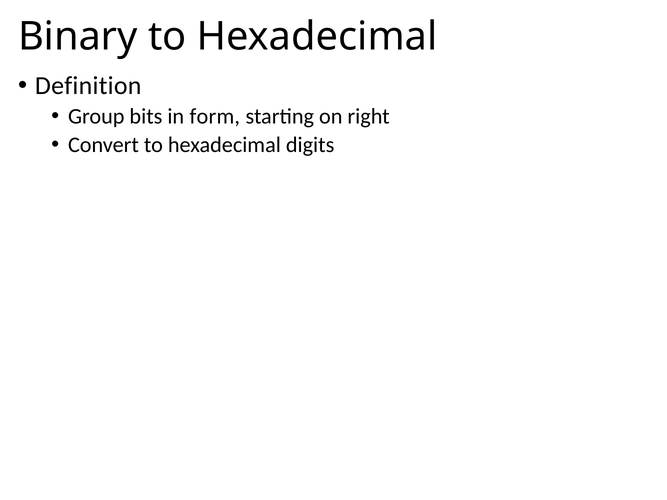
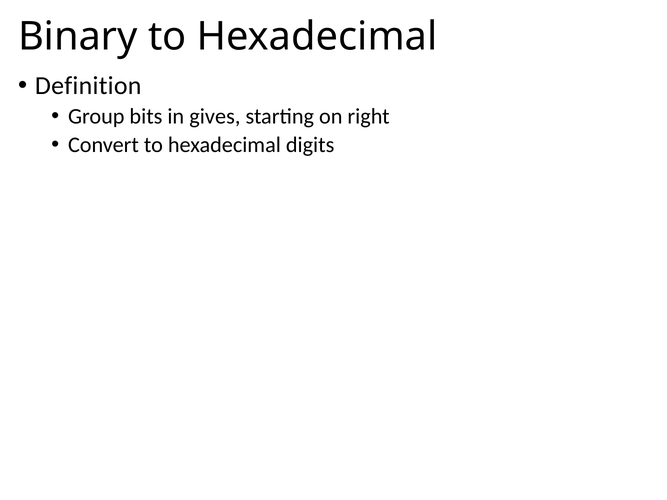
form: form -> gives (215, 116)
